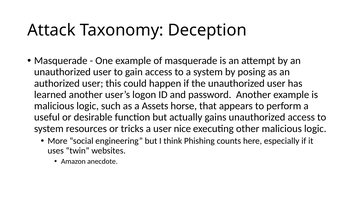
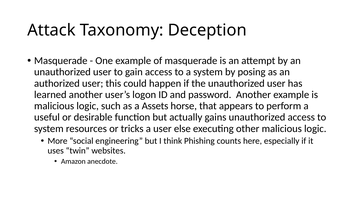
nice: nice -> else (182, 129)
